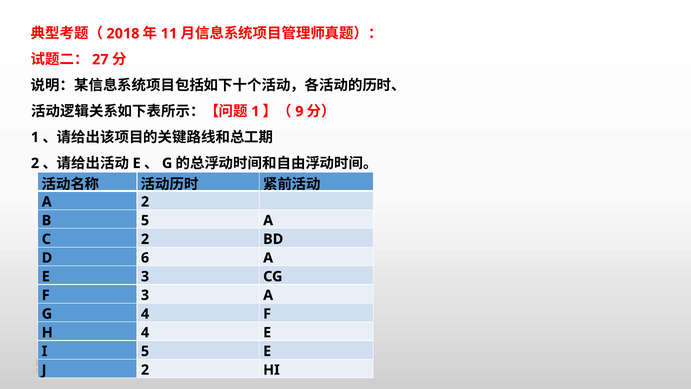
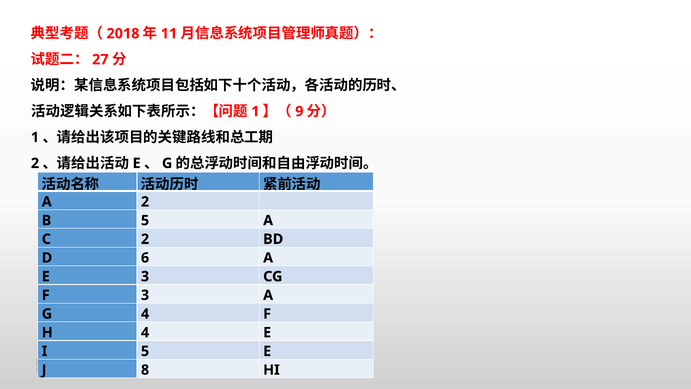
J 2: 2 -> 8 (145, 370)
